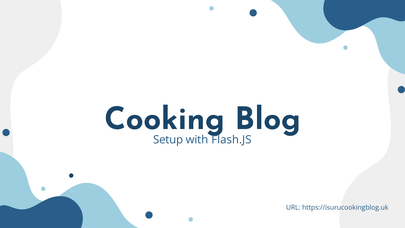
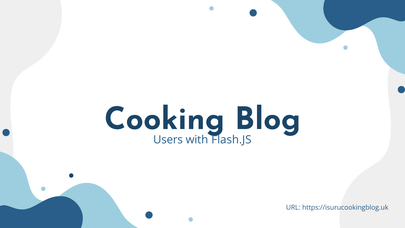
Setup: Setup -> Users (168, 140)
